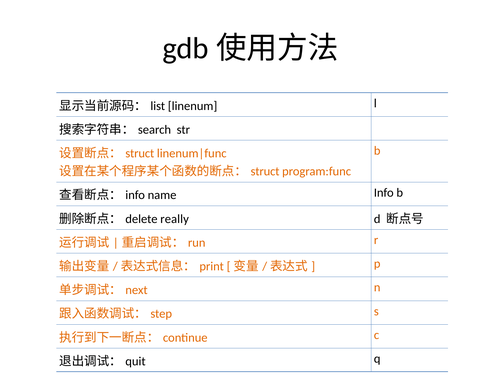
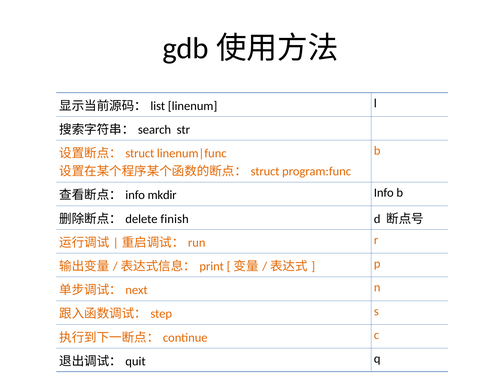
name: name -> mkdir (162, 195)
really: really -> finish (175, 219)
